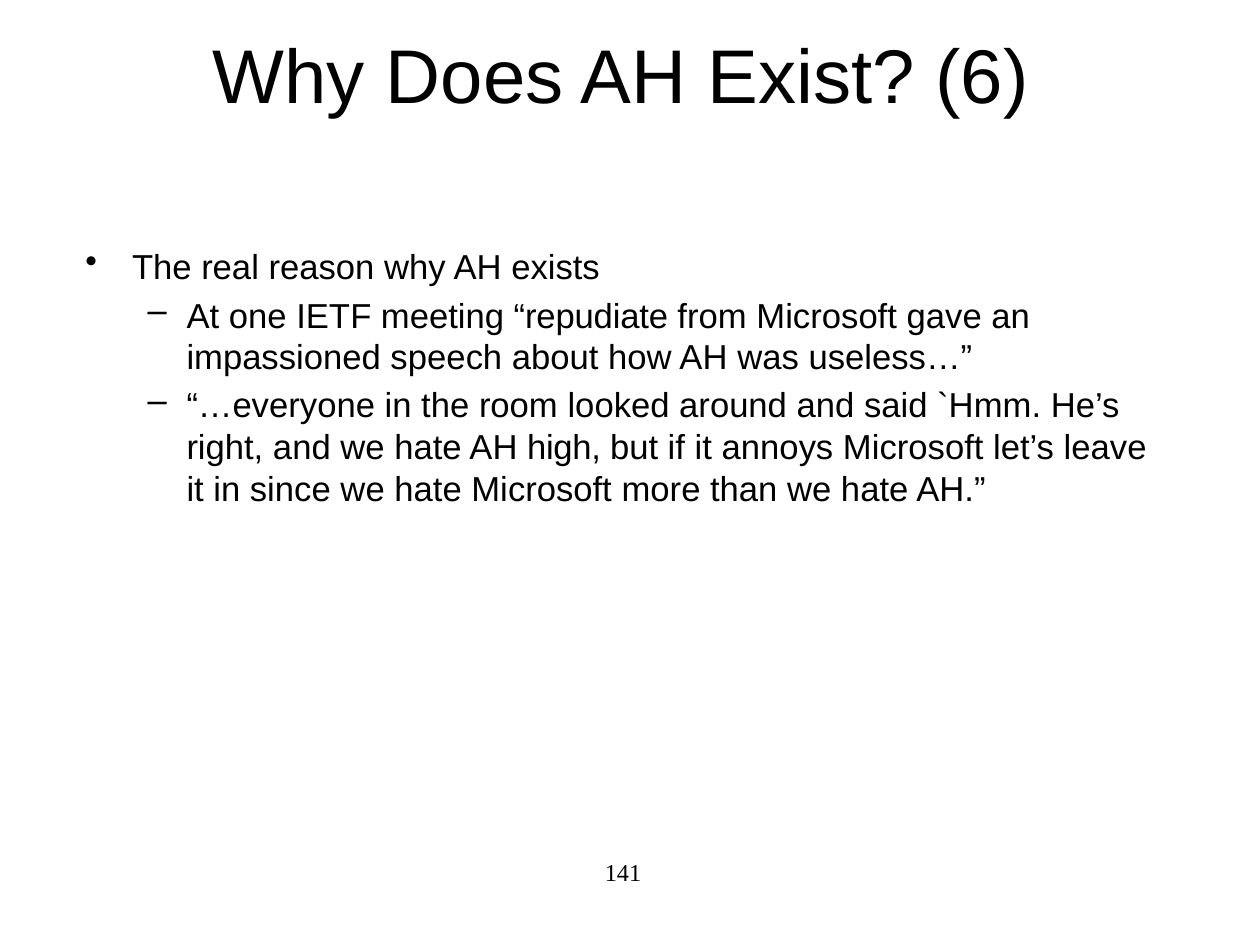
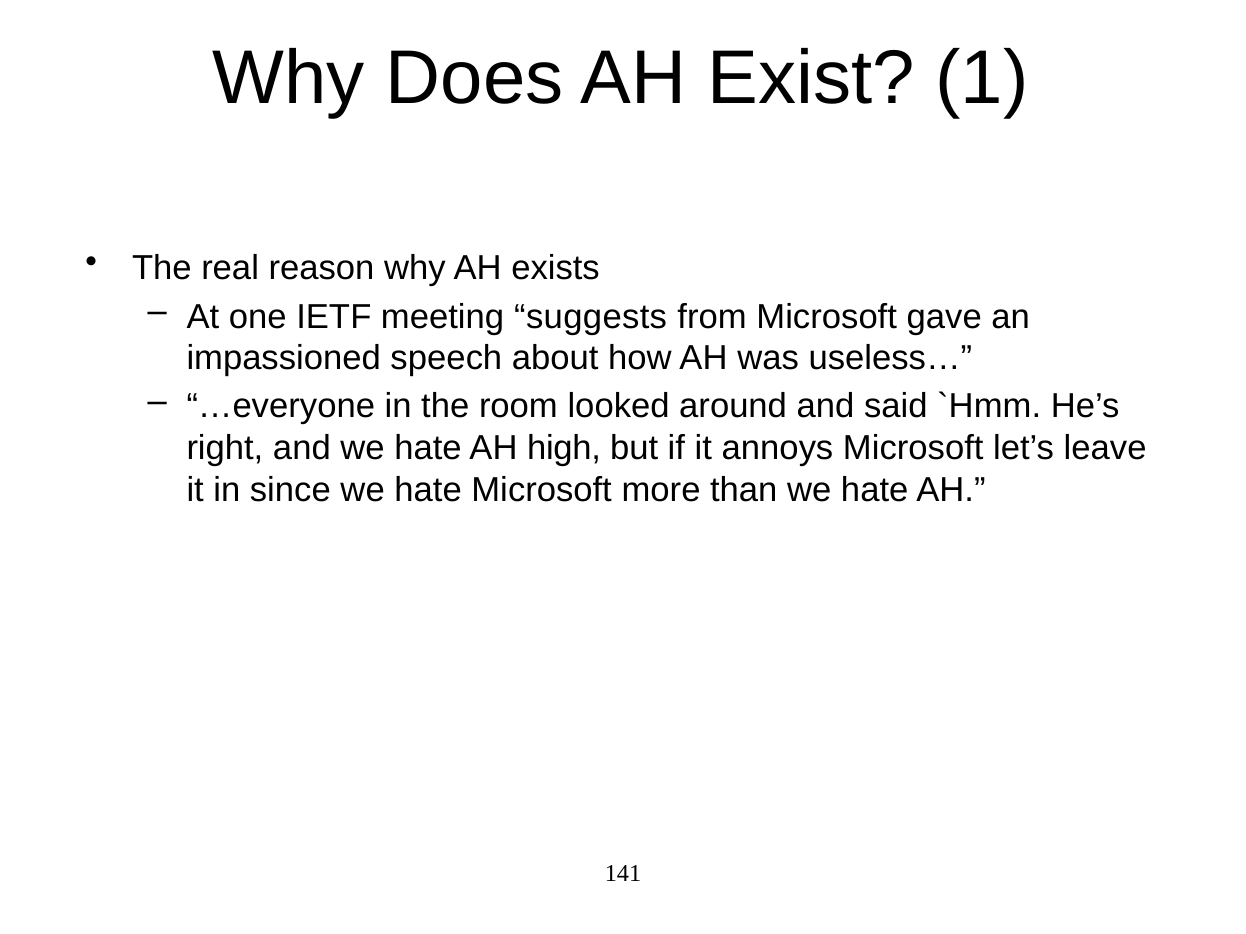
6: 6 -> 1 (982, 78)
repudiate: repudiate -> suggests (591, 317)
